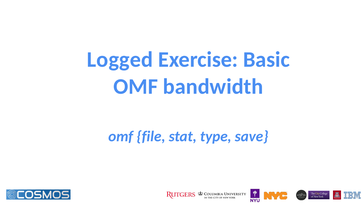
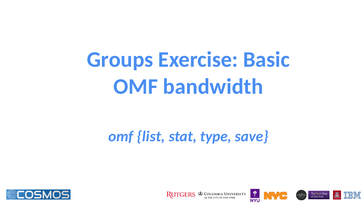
Logged: Logged -> Groups (120, 59)
file: file -> list (151, 136)
